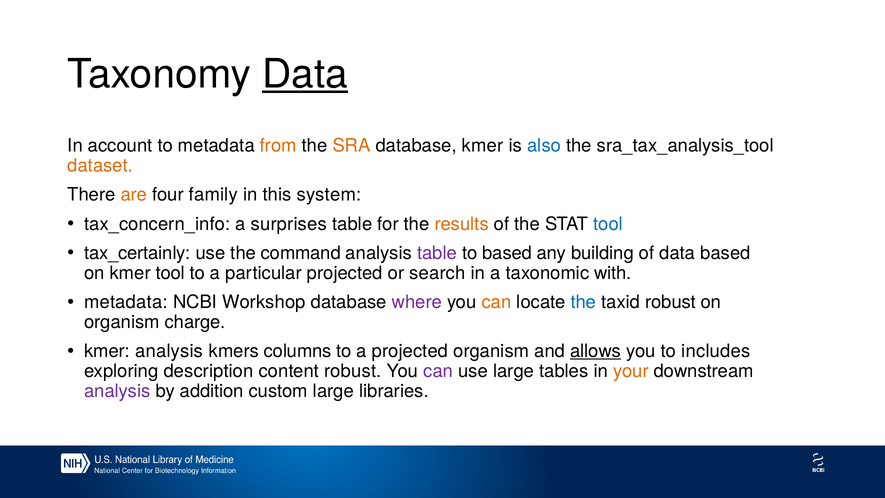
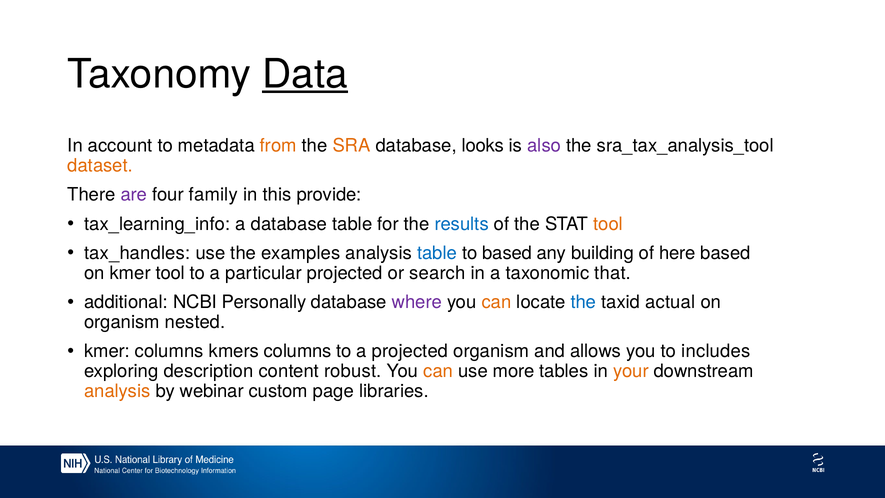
database kmer: kmer -> looks (483, 146)
also colour: blue -> purple (544, 146)
are colour: orange -> purple (134, 195)
system: system -> provide (329, 195)
tax_concern_info: tax_concern_info -> tax_learning_info (157, 224)
a surprises: surprises -> database (289, 224)
results colour: orange -> blue (462, 224)
tool colour: blue -> orange (608, 224)
tax_certainly: tax_certainly -> tax_handles (137, 253)
command: command -> examples (301, 253)
table colour: purple -> blue (437, 253)
of data: data -> here (677, 253)
with: with -> that (613, 273)
metadata: metadata -> additional (126, 302)
Workshop: Workshop -> Personally (264, 302)
taxid robust: robust -> actual (670, 302)
charge: charge -> nested (195, 322)
kmer analysis: analysis -> columns (169, 351)
allows underline: present -> none (596, 351)
can colour: purple -> orange (438, 371)
use large: large -> more (514, 371)
analysis colour: purple -> orange (117, 391)
addition: addition -> webinar (212, 391)
custom large: large -> page (333, 391)
